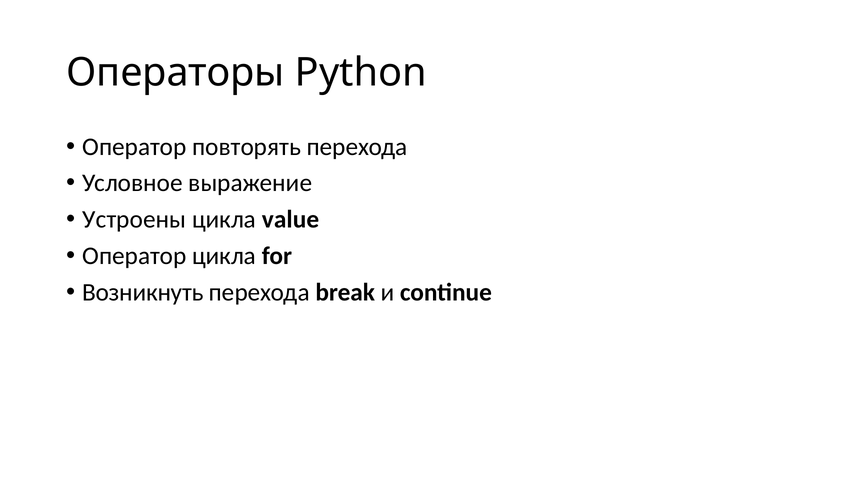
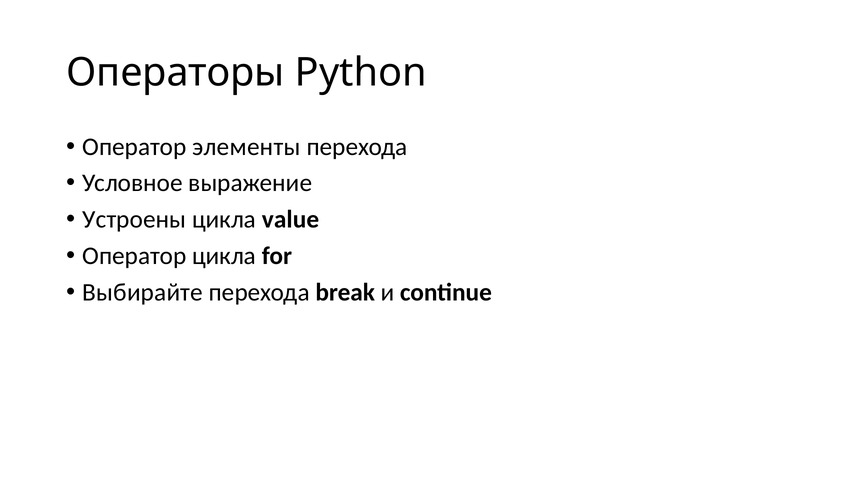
повторять: повторять -> элементы (246, 147)
Возникнуть: Возникнуть -> Выбирайте (143, 292)
